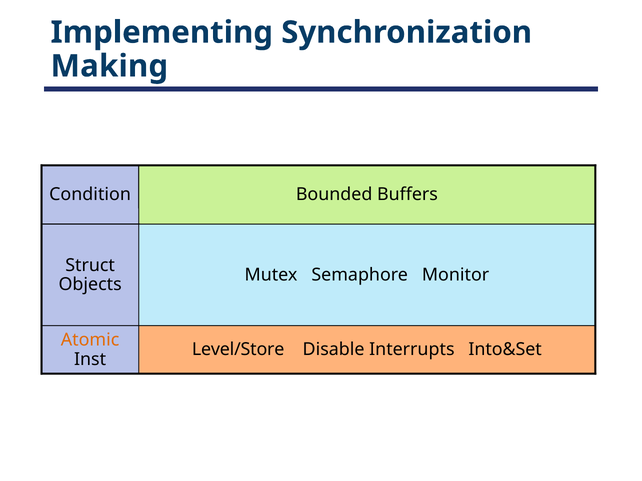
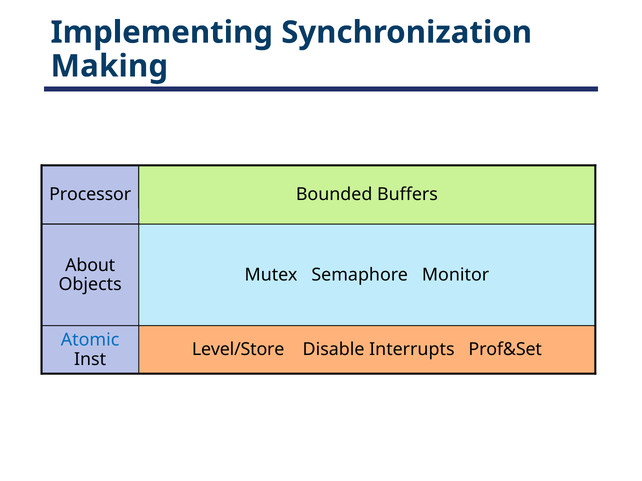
Condition: Condition -> Processor (90, 195)
Struct: Struct -> About (90, 265)
Atomic colour: orange -> blue (90, 340)
Into&Set: Into&Set -> Prof&Set (505, 350)
